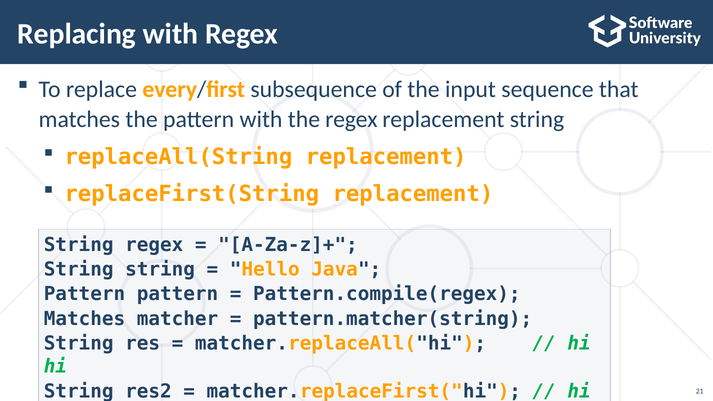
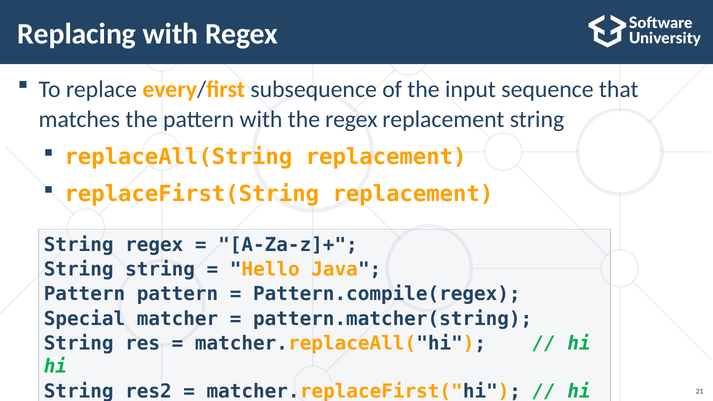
Matches: Matches -> Special (84, 319)
